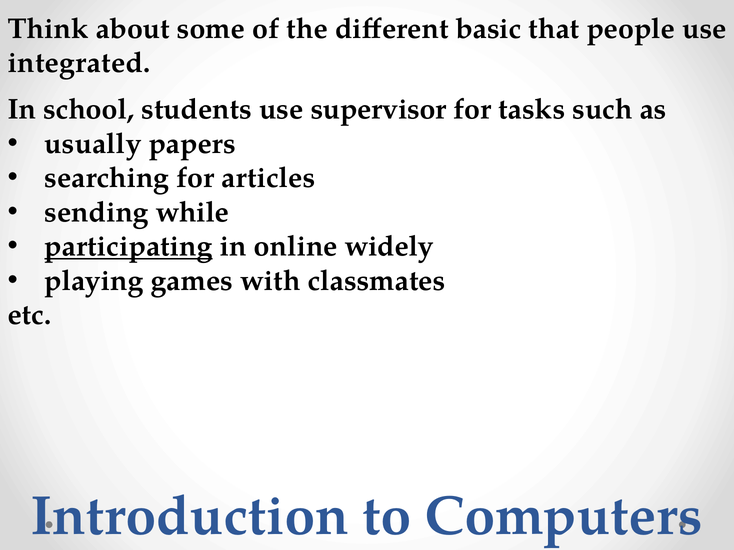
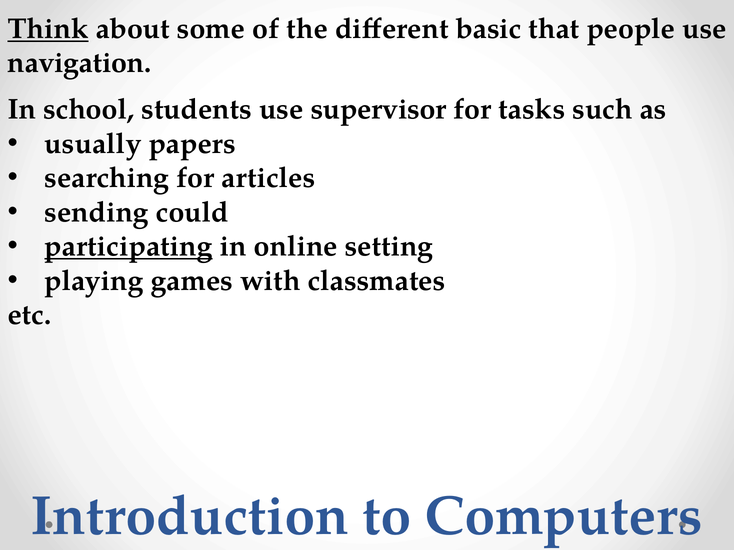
Think underline: none -> present (48, 29)
integrated: integrated -> navigation (79, 63)
while: while -> could (192, 212)
widely: widely -> setting (389, 247)
